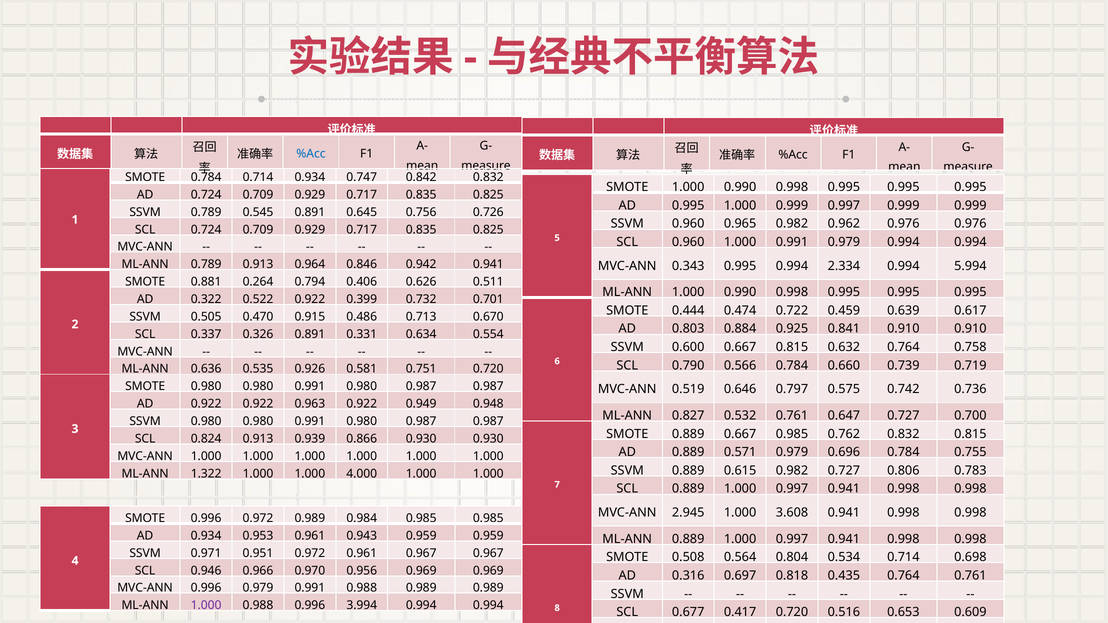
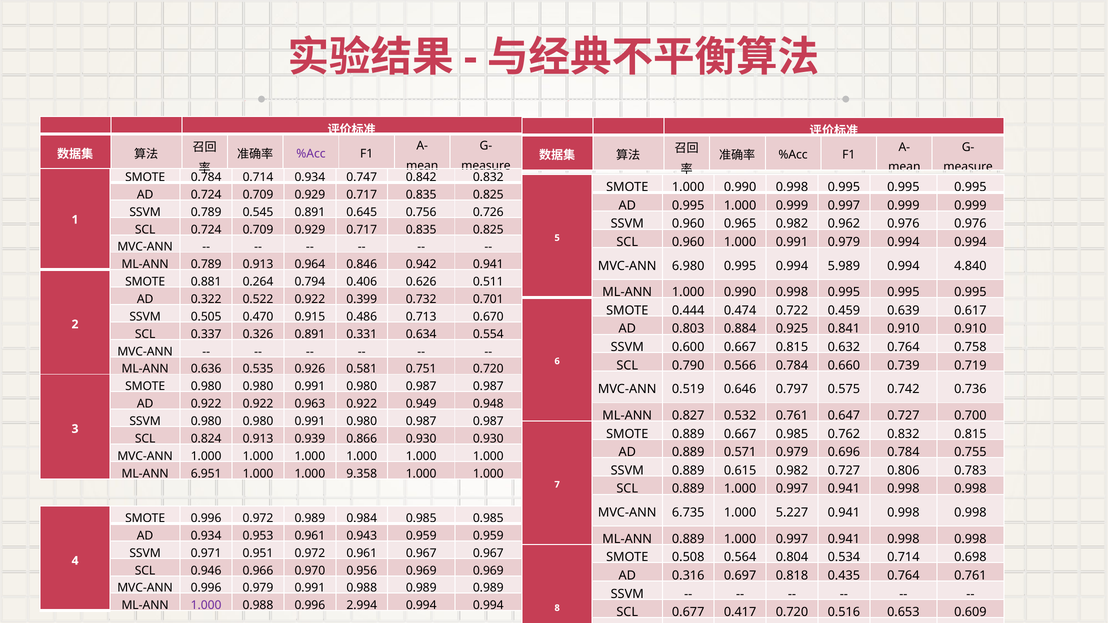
%Acc colour: blue -> purple (311, 154)
0.343: 0.343 -> 6.980 (688, 266)
2.334: 2.334 -> 5.989 (844, 266)
5.994: 5.994 -> 4.840 (970, 266)
1.322: 1.322 -> 6.951 (206, 474)
4.000: 4.000 -> 9.358 (362, 474)
2.945: 2.945 -> 6.735 (688, 513)
3.608: 3.608 -> 5.227 (792, 513)
3.994: 3.994 -> 2.994 (362, 606)
